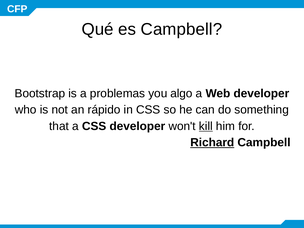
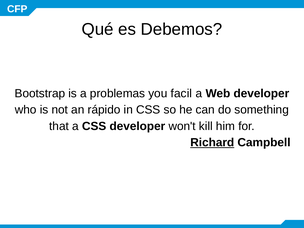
es Campbell: Campbell -> Debemos (182, 29)
algo: algo -> facil (181, 94)
kill underline: present -> none (206, 126)
